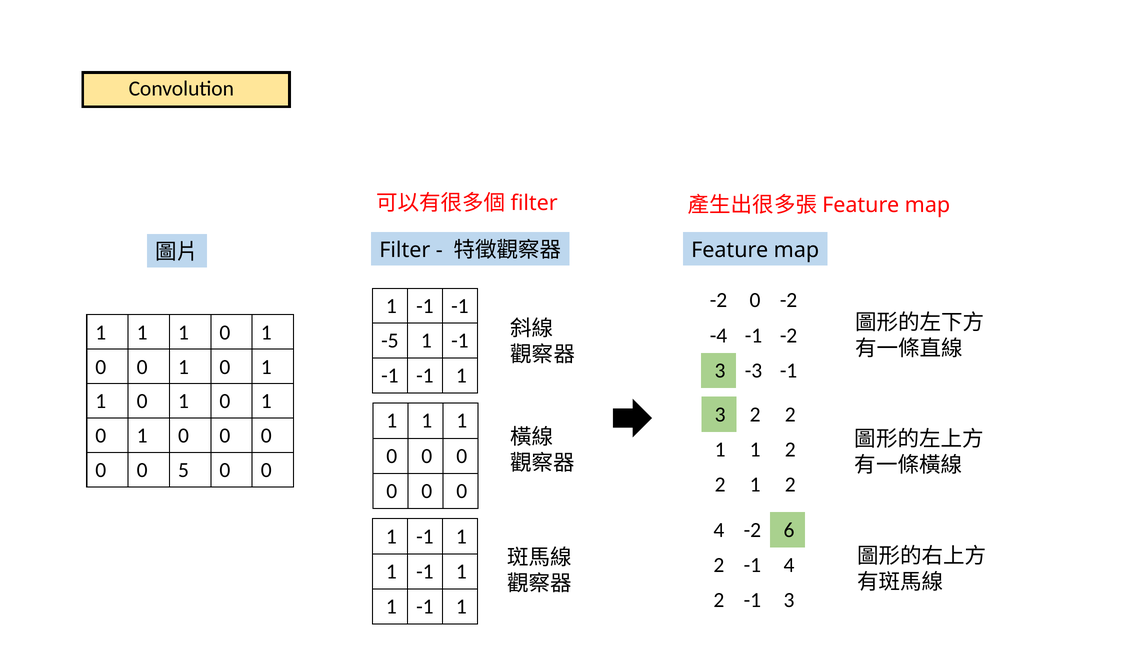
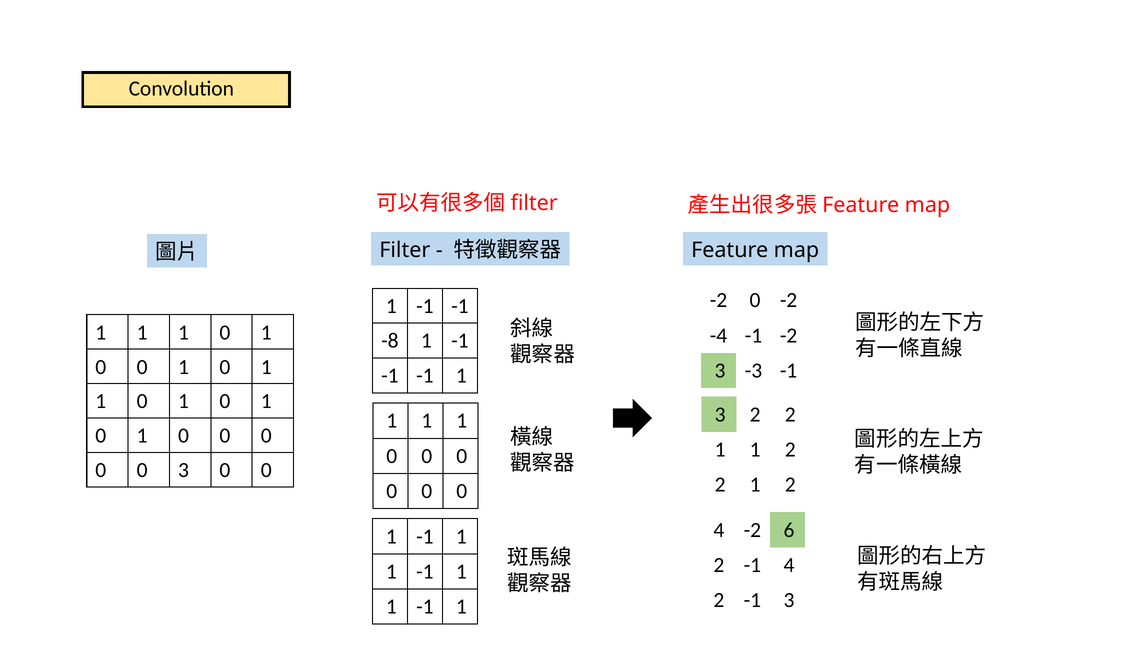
-5: -5 -> -8 (390, 341)
0 5: 5 -> 3 (184, 470)
